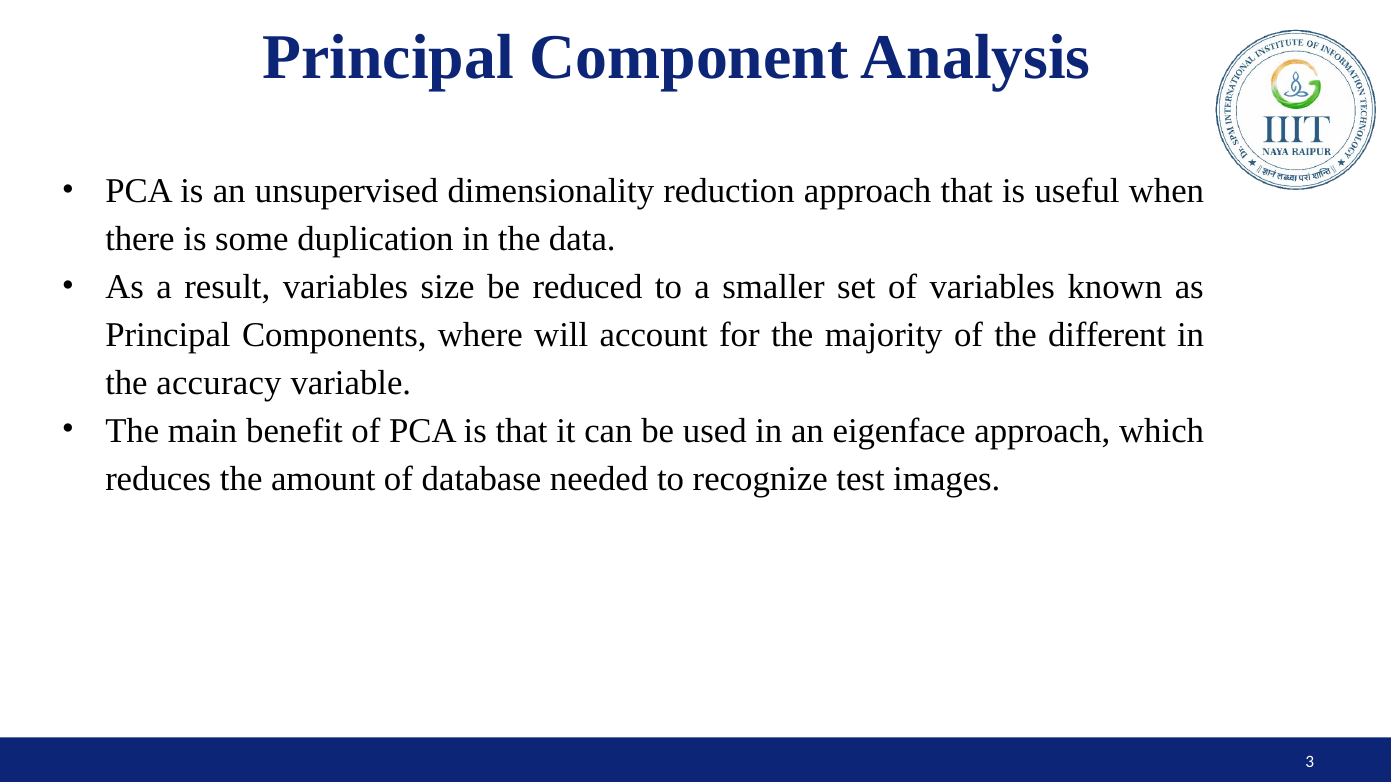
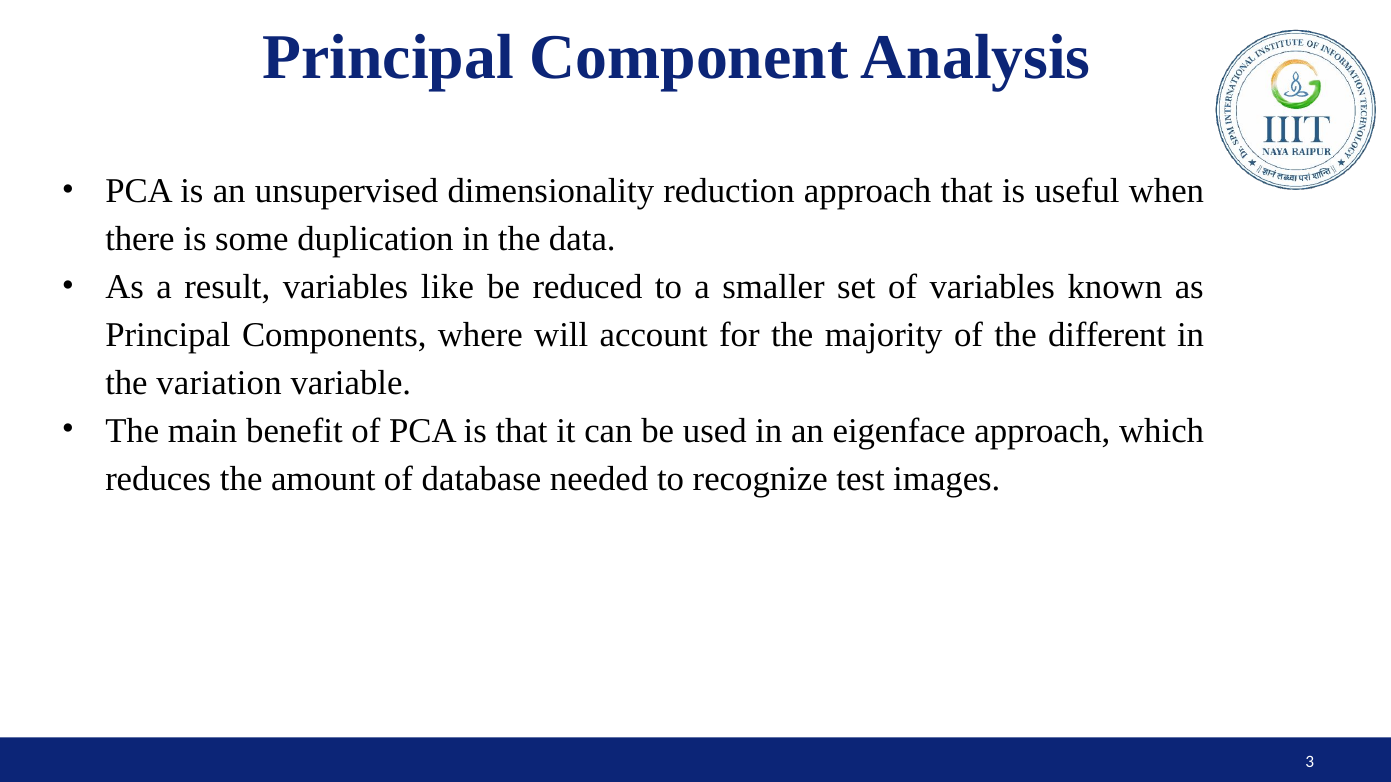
size: size -> like (447, 287)
accuracy: accuracy -> variation (219, 383)
